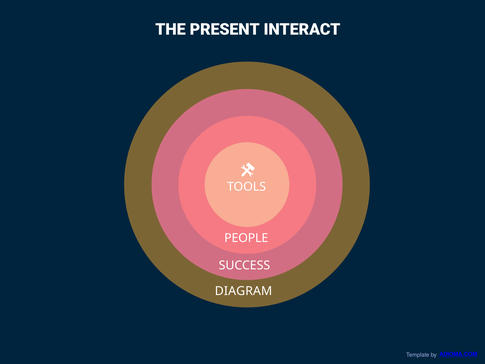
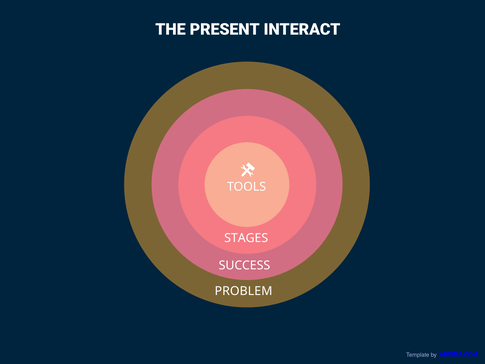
PEOPLE: PEOPLE -> STAGES (246, 238)
DIAGRAM: DIAGRAM -> PROBLEM (244, 291)
